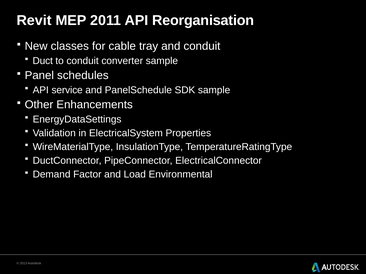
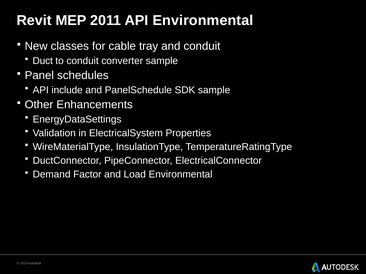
API Reorganisation: Reorganisation -> Environmental (203, 20)
service: service -> include (67, 90)
